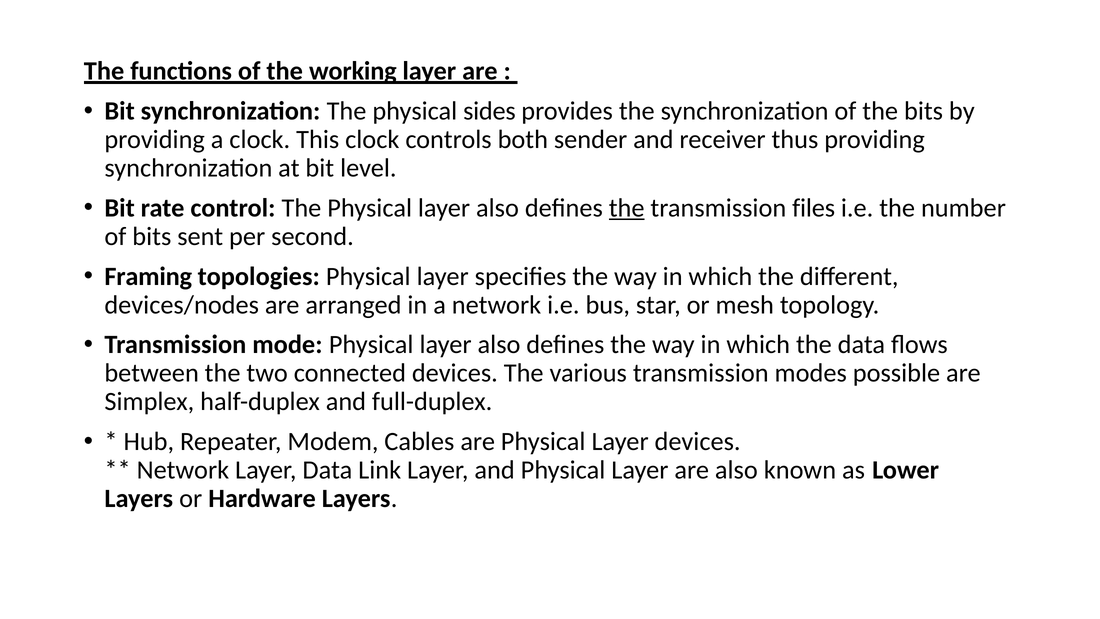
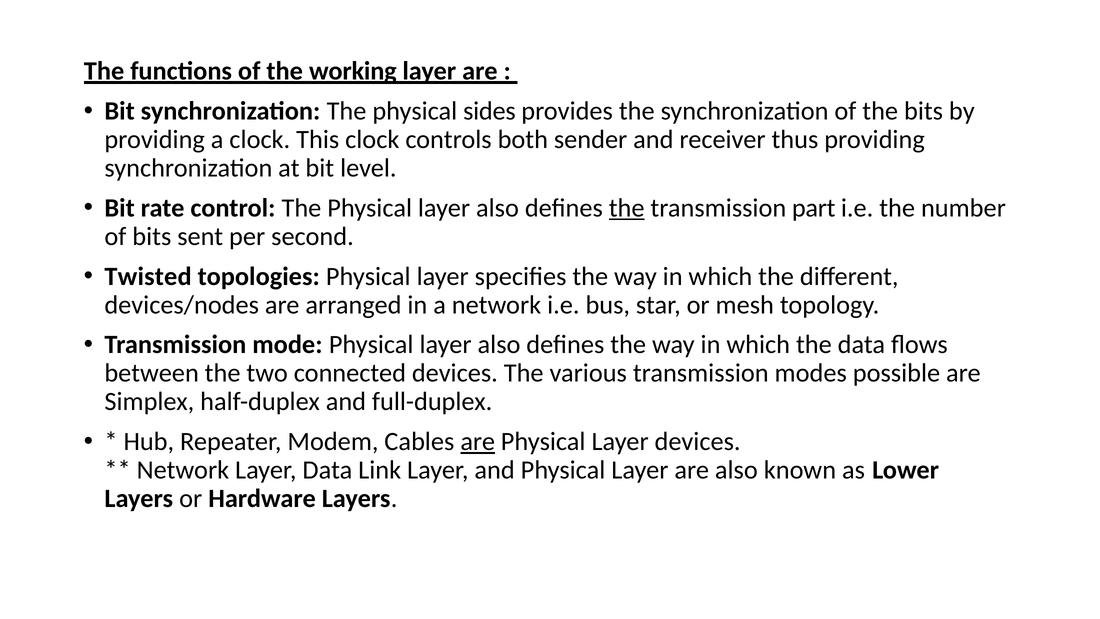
files: files -> part (814, 208)
Framing: Framing -> Twisted (148, 276)
are underline: none -> present (478, 441)
